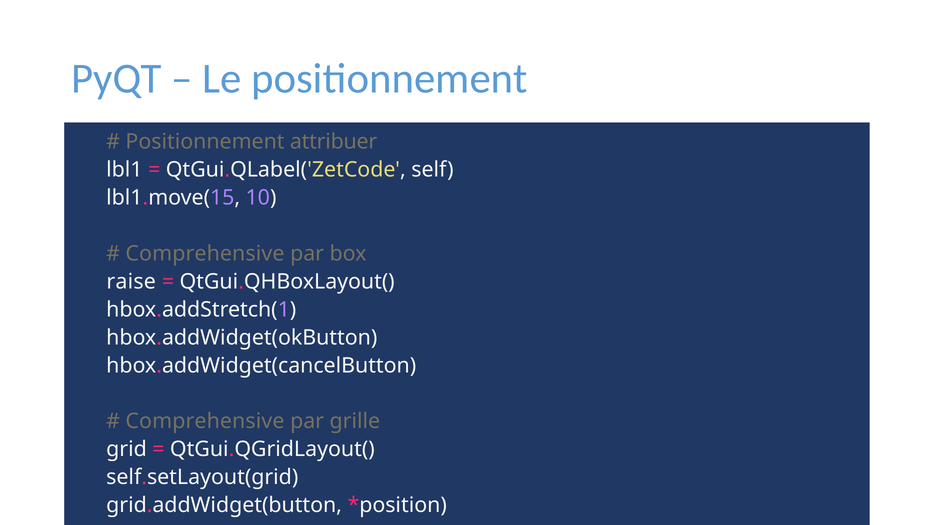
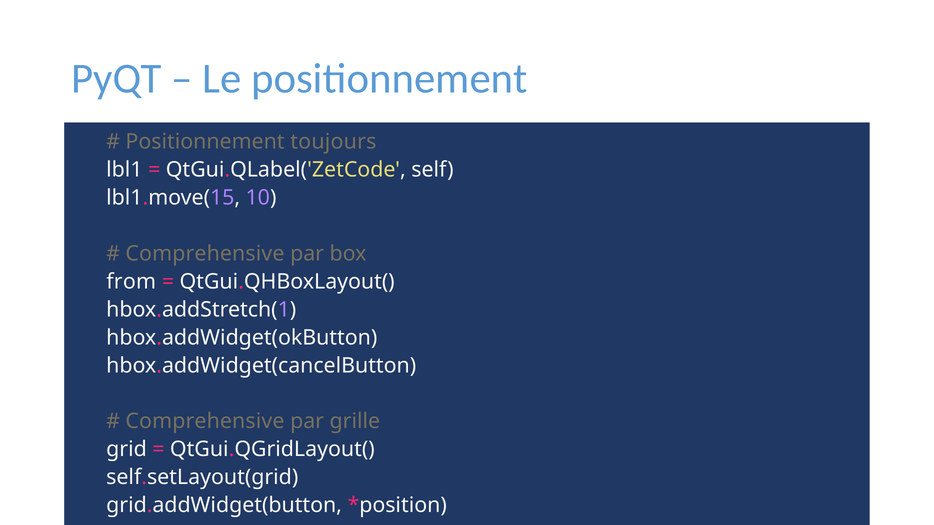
attribuer: attribuer -> toujours (333, 142)
raise: raise -> from (131, 282)
